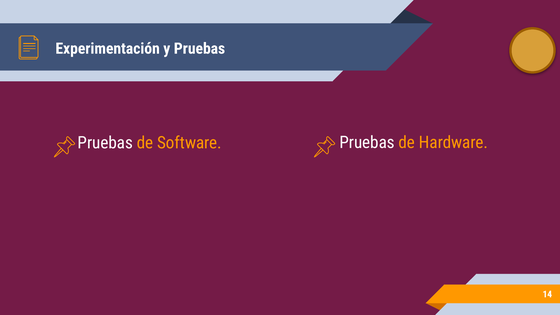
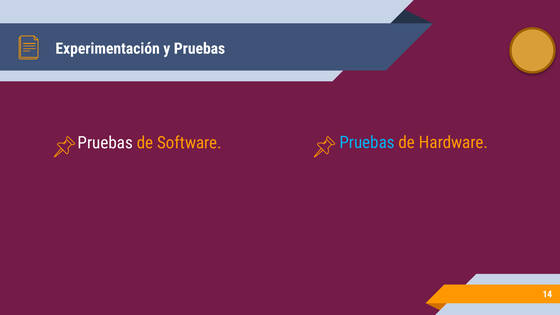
Pruebas colour: white -> light blue (367, 143)
